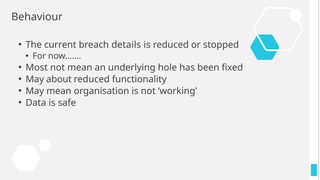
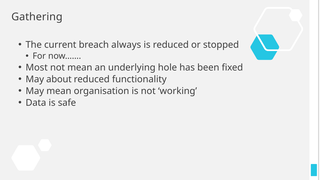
Behaviour: Behaviour -> Gathering (37, 17)
details: details -> always (126, 45)
